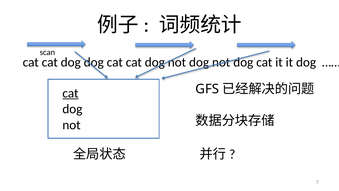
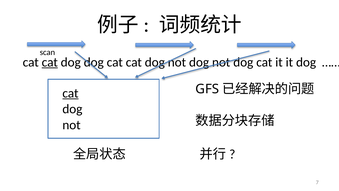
cat underline: none -> present (50, 62)
